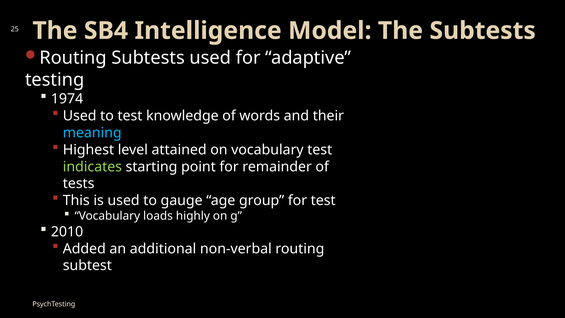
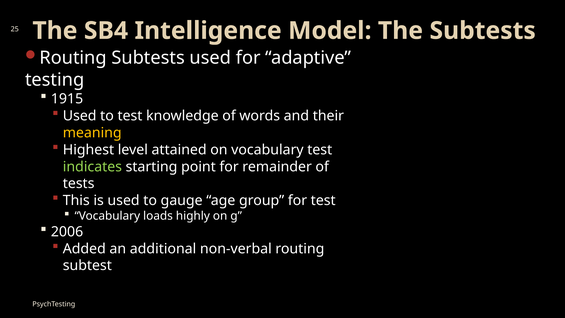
1974: 1974 -> 1915 (67, 99)
meaning colour: light blue -> yellow (92, 133)
2010: 2010 -> 2006 (67, 232)
